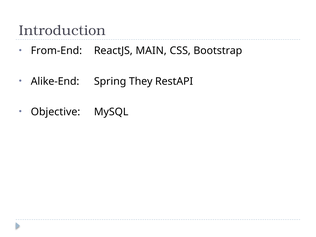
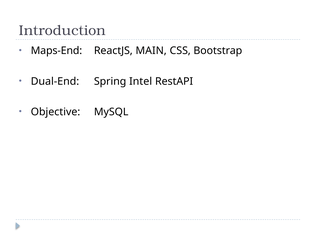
From-End: From-End -> Maps-End (56, 51)
Alike-End: Alike-End -> Dual-End (55, 81)
They: They -> Intel (141, 81)
